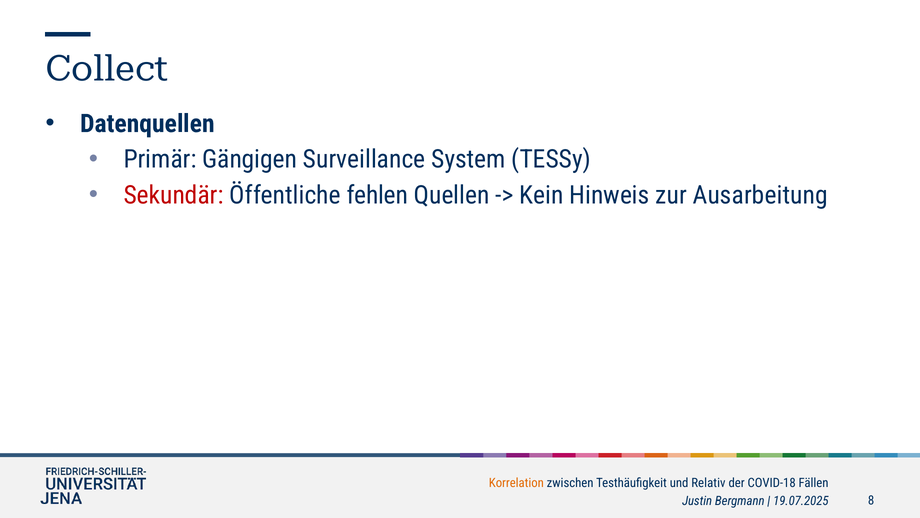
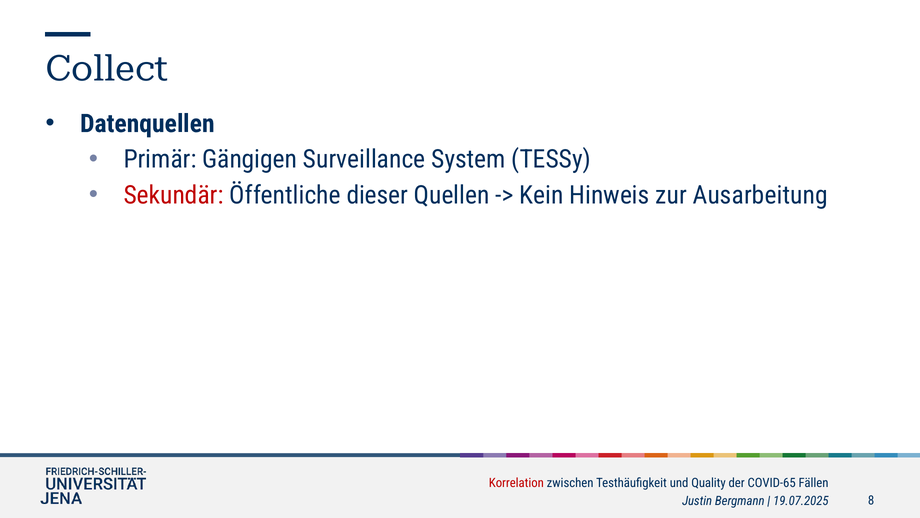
fehlen: fehlen -> dieser (377, 195)
Korrelation colour: orange -> red (516, 482)
Relativ: Relativ -> Quality (708, 482)
COVID-18: COVID-18 -> COVID-65 (772, 482)
